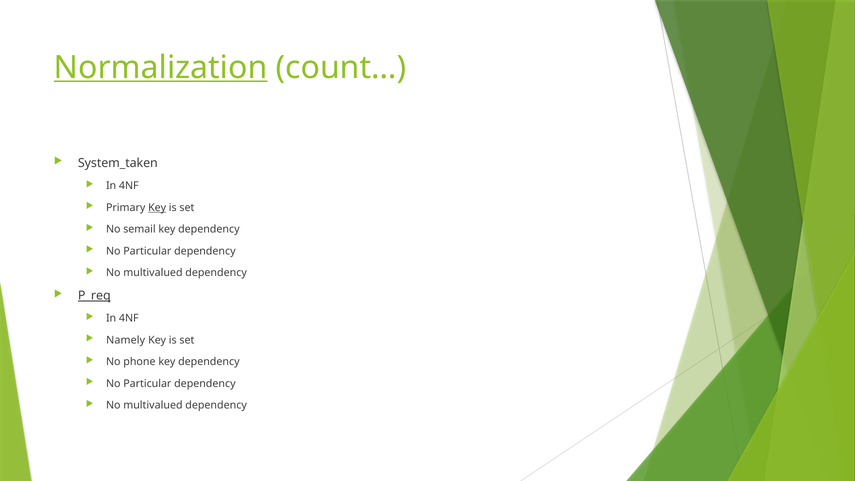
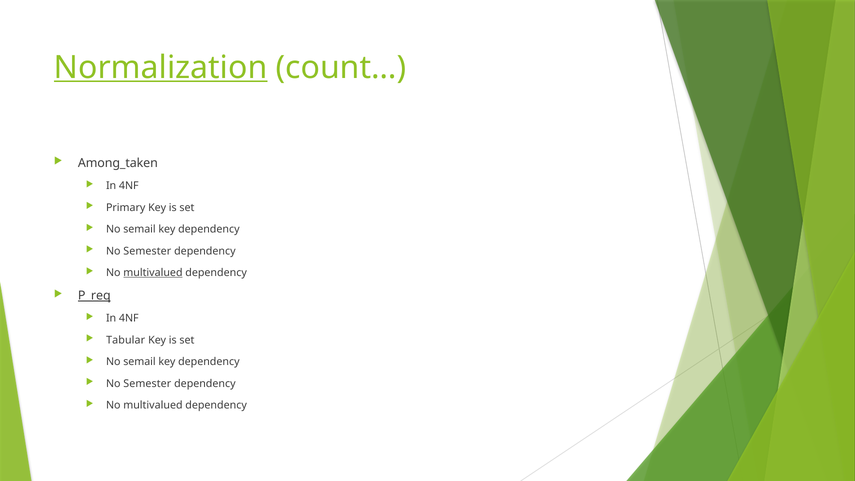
System_taken: System_taken -> Among_taken (118, 163)
Key underline: present -> none (157, 208)
Particular: Particular -> Semester (147, 251)
multivalued underline: none -> present (153, 273)
Namely: Namely -> Tabular (126, 340)
phone: phone -> semail (139, 362)
Particular: Particular -> Semester (147, 384)
